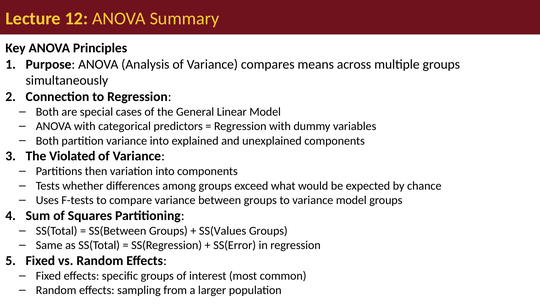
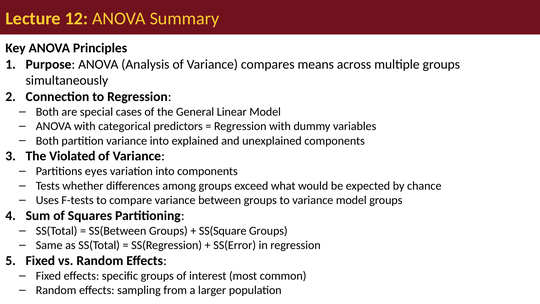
then: then -> eyes (96, 171)
SS(Values: SS(Values -> SS(Square (223, 231)
